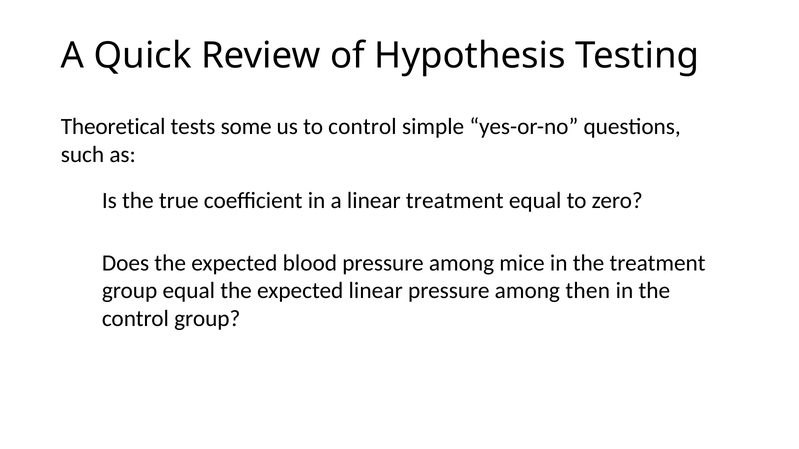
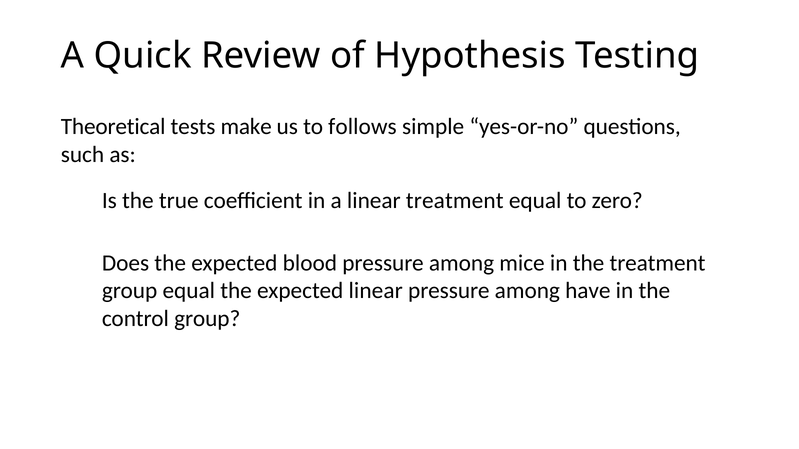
some: some -> make (246, 127)
to control: control -> follows (362, 127)
then: then -> have (588, 291)
